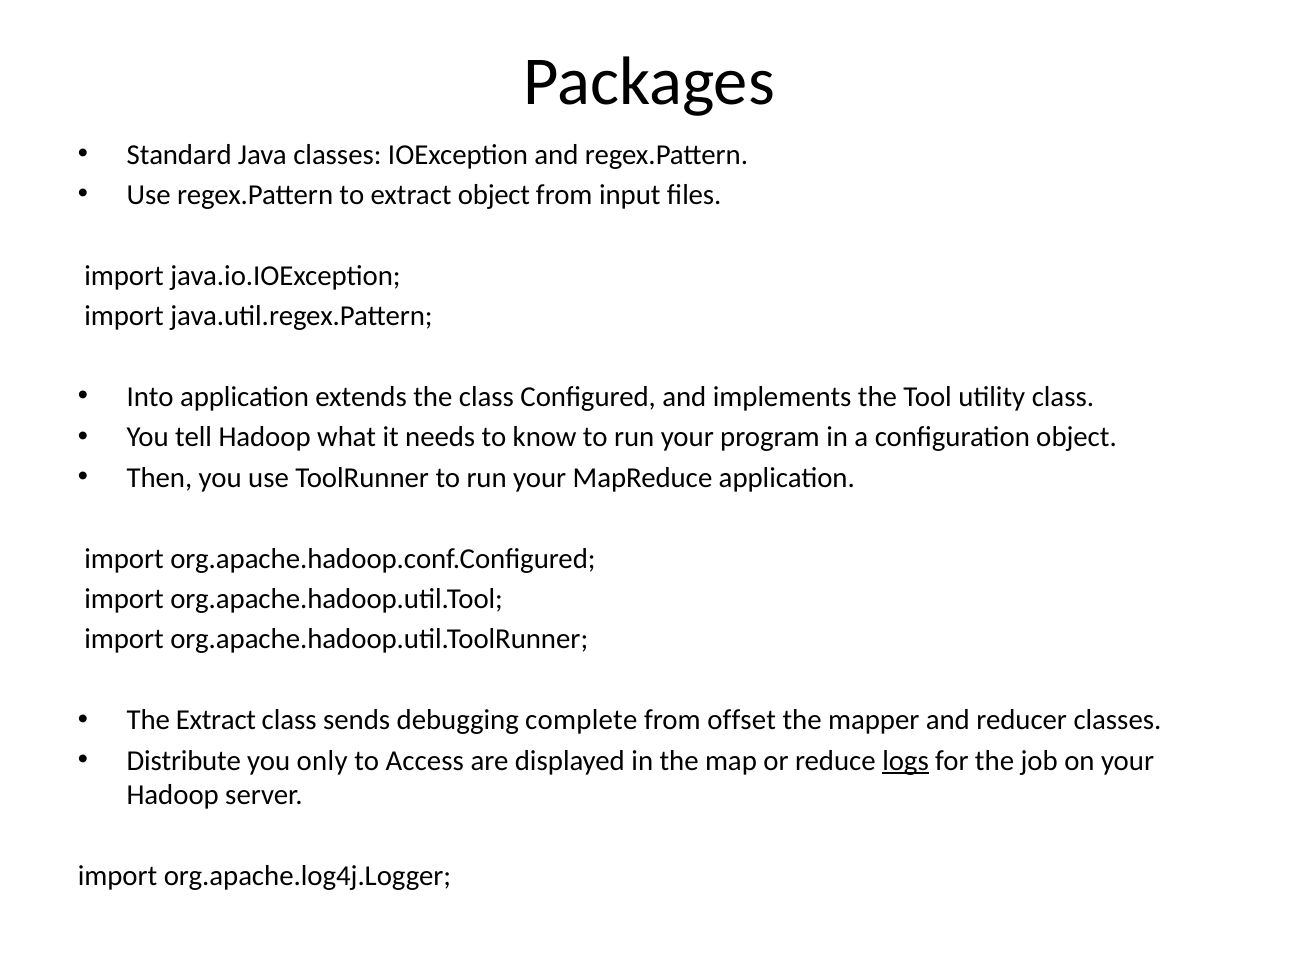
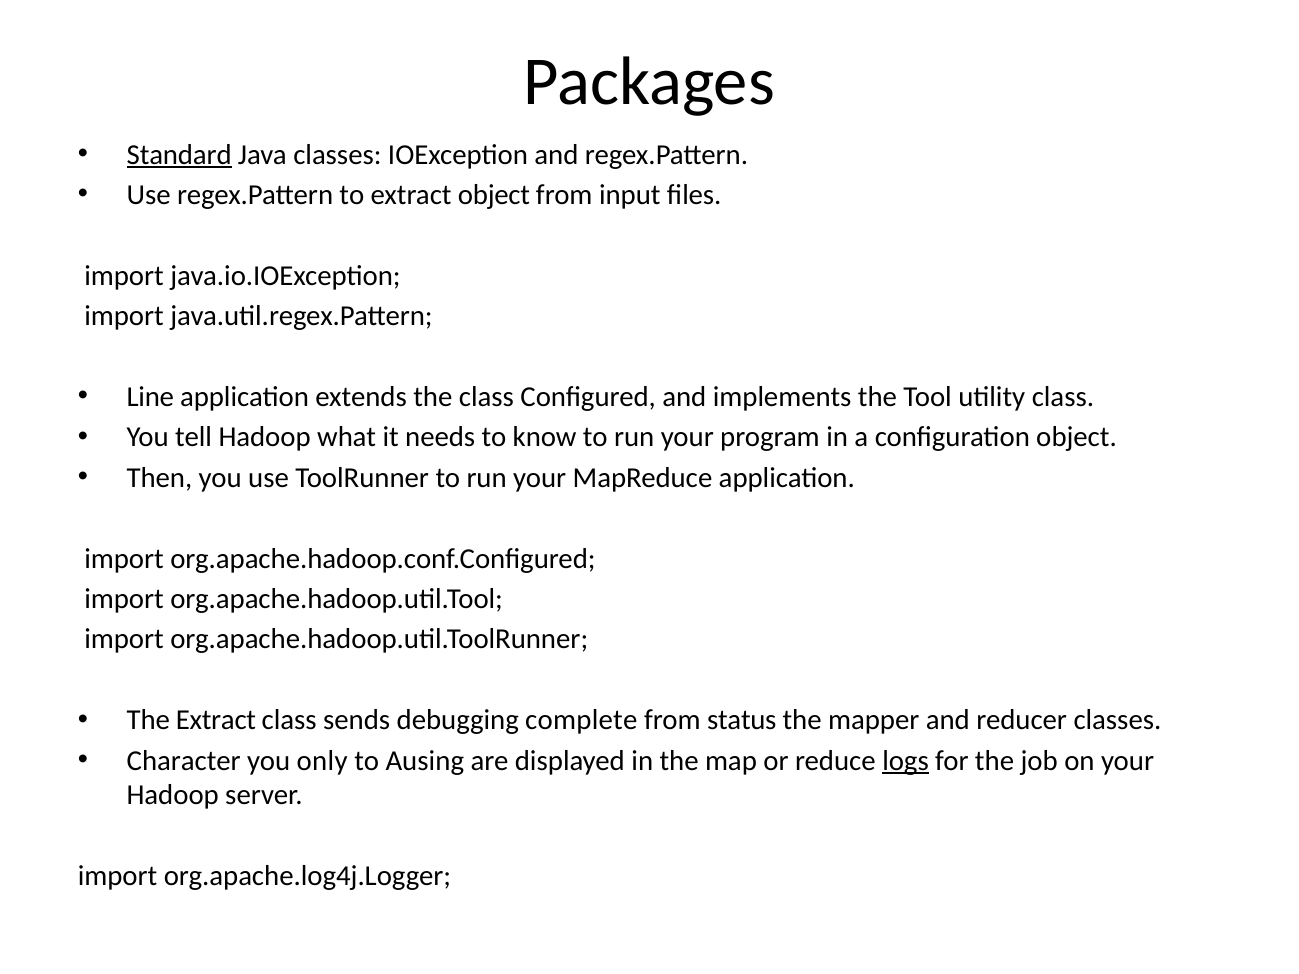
Standard underline: none -> present (179, 155)
Into: Into -> Line (150, 397)
offset: offset -> status (742, 720)
Distribute: Distribute -> Character (184, 761)
Access: Access -> Ausing (425, 761)
